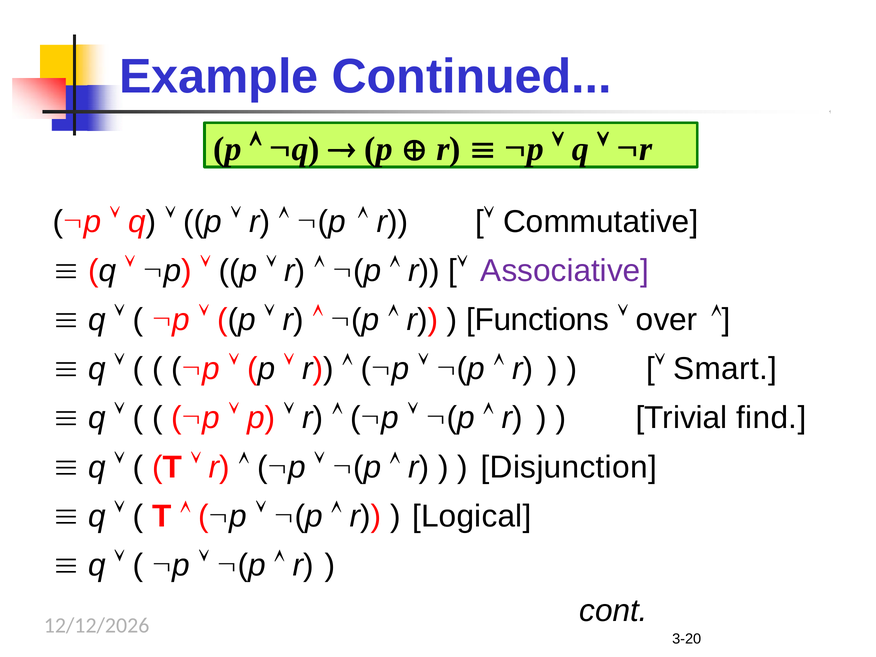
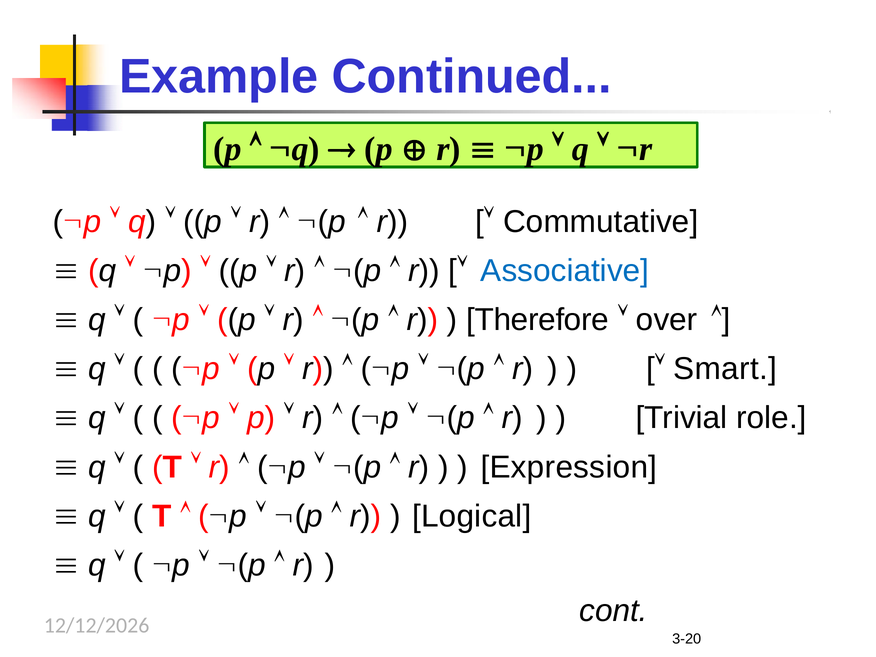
Associative colour: purple -> blue (565, 271)
Functions: Functions -> Therefore (538, 320)
find: find -> role (771, 418)
Disjunction: Disjunction -> Expression (569, 467)
